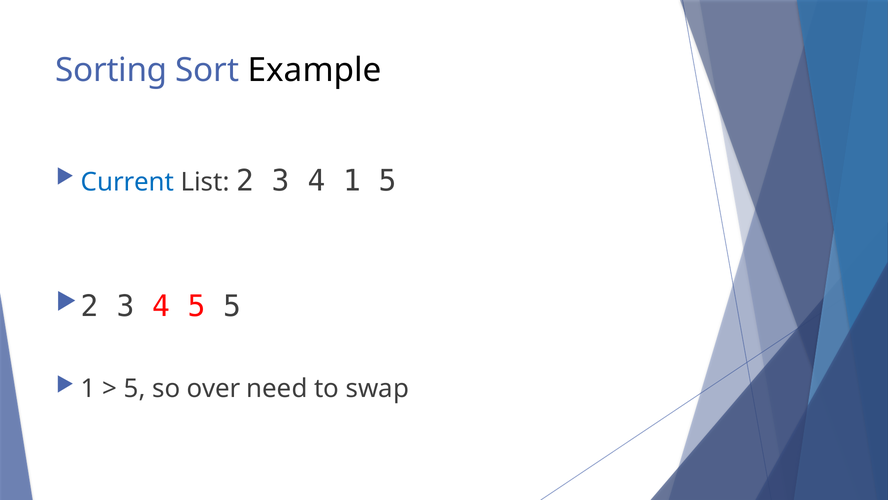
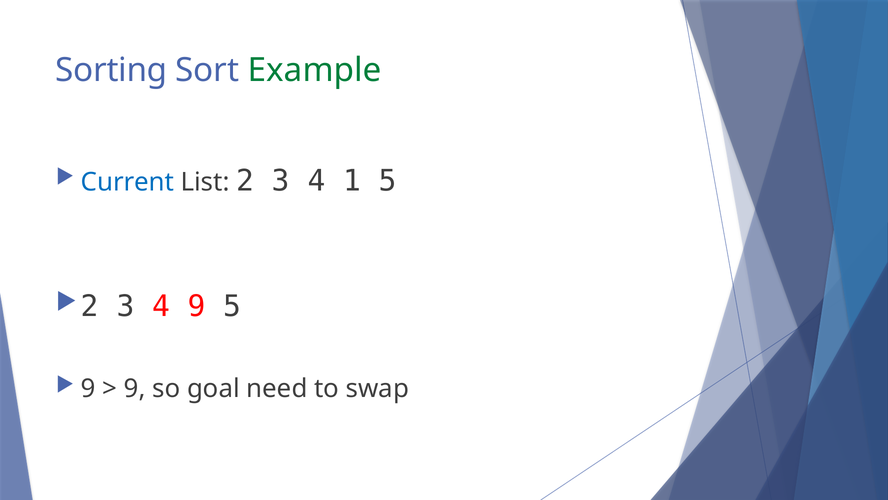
Example colour: black -> green (315, 70)
4 5: 5 -> 9 (197, 306)
1: 1 -> 9 (88, 388)
5: 5 -> 9 (135, 388)
over: over -> goal (213, 388)
